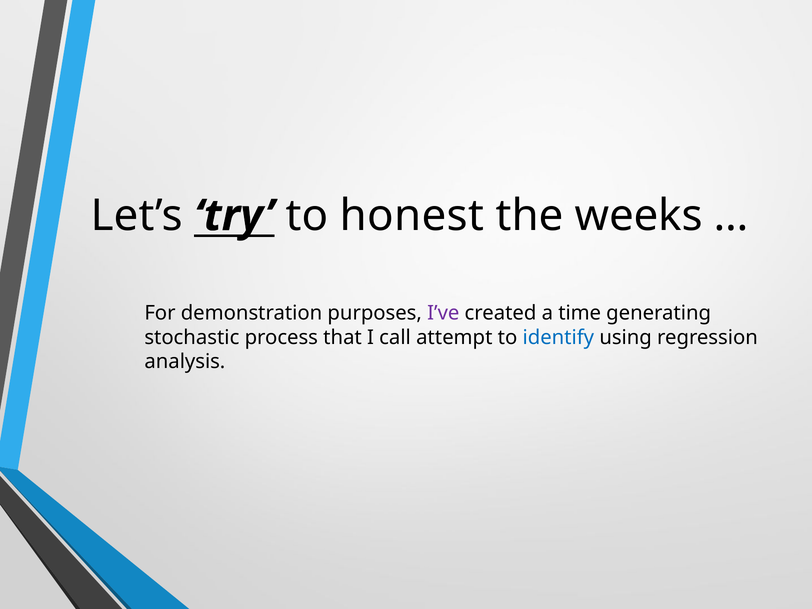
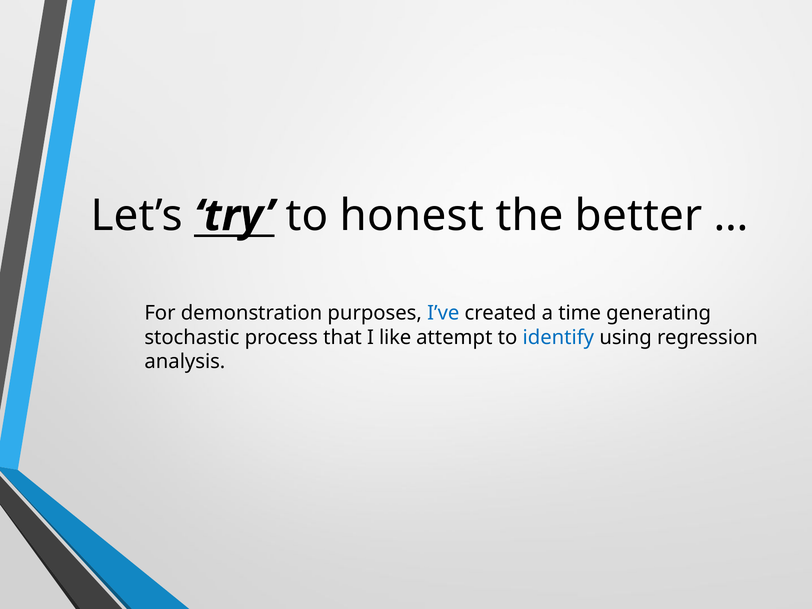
weeks: weeks -> better (639, 216)
I’ve colour: purple -> blue (443, 313)
call: call -> like (395, 337)
